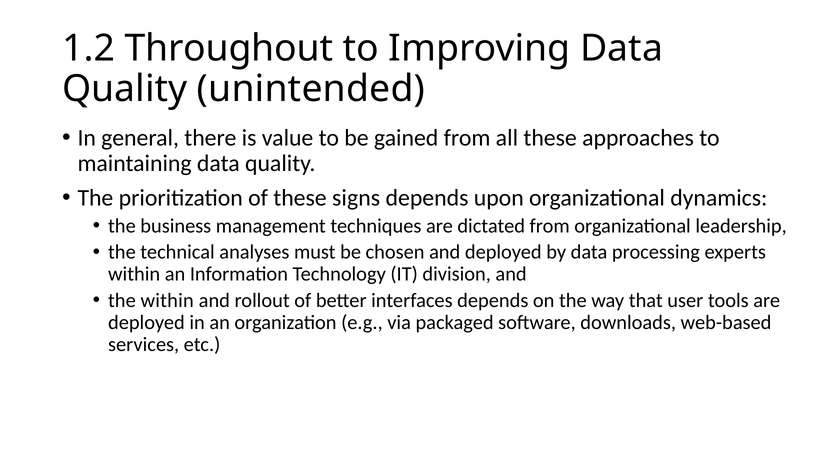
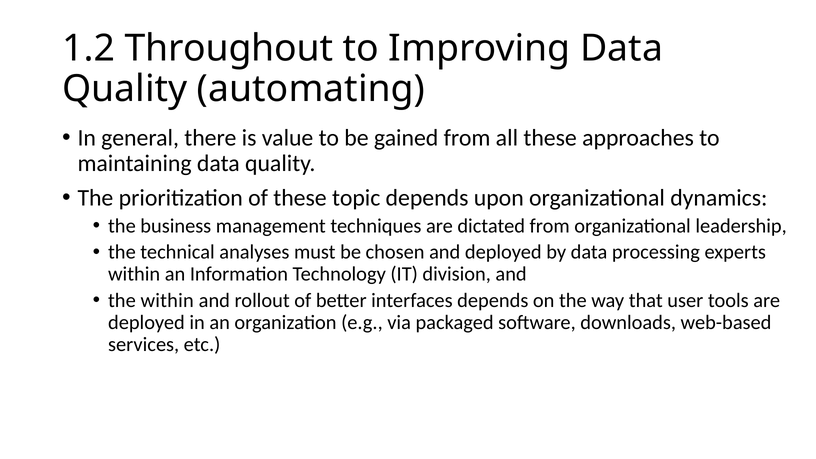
unintended: unintended -> automating (311, 89)
signs: signs -> topic (356, 198)
